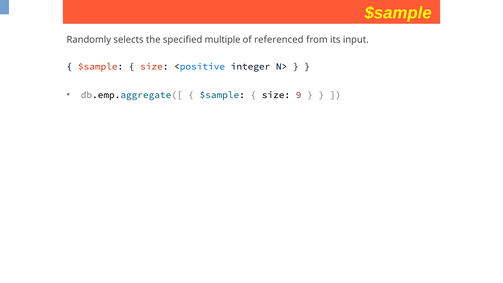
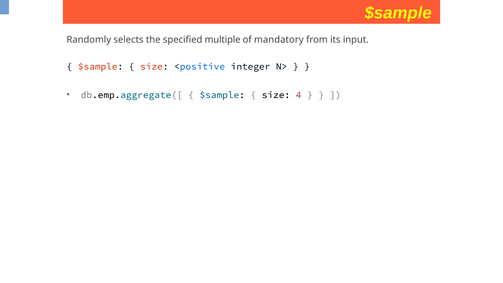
referenced: referenced -> mandatory (279, 40)
9: 9 -> 4 (299, 95)
